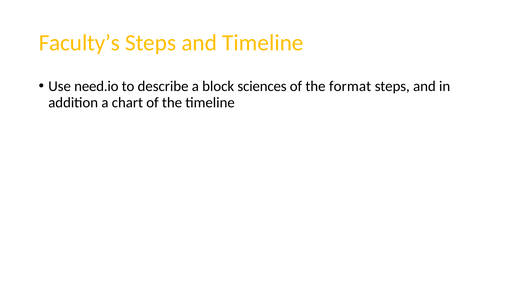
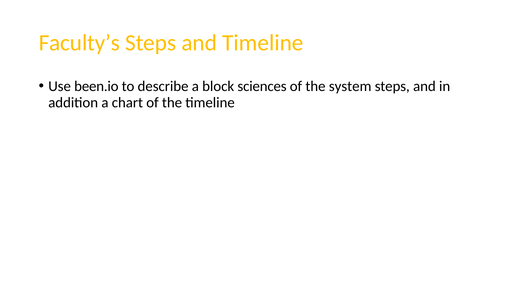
need.io: need.io -> been.io (96, 86)
format: format -> system (350, 86)
